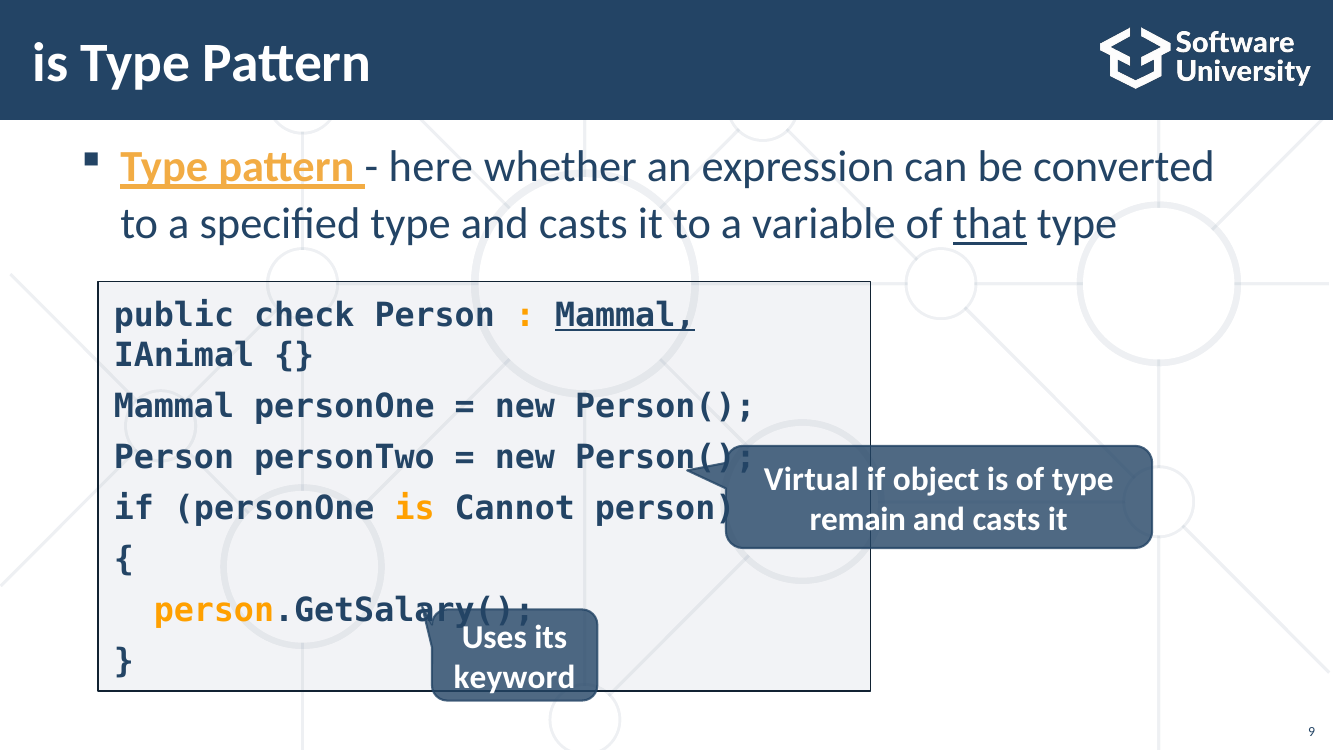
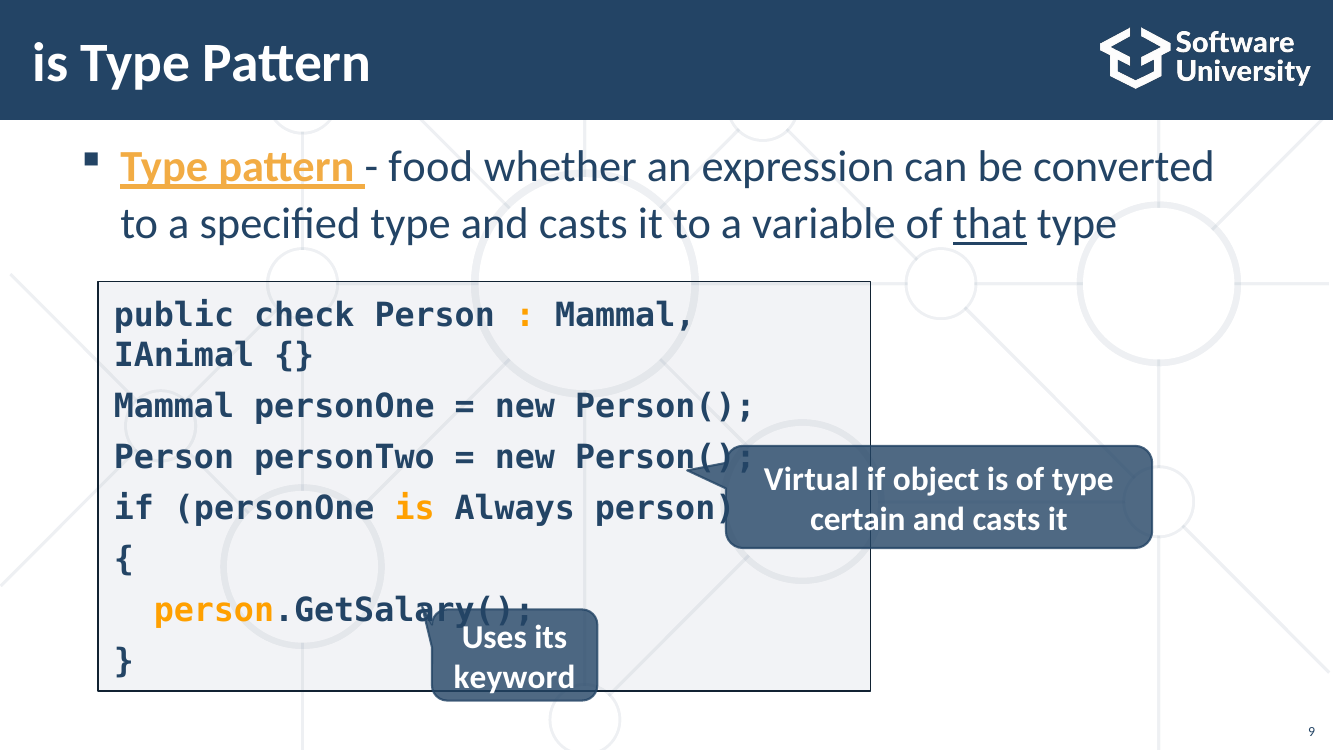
here: here -> food (431, 167)
Mammal underline: present -> none (625, 315)
Cannot: Cannot -> Always (515, 508)
remain: remain -> certain (858, 519)
